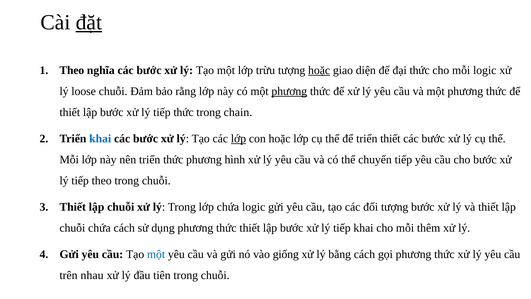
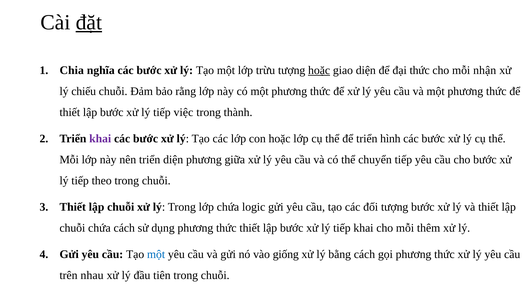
Theo: Theo -> Chia (72, 70)
mỗi logic: logic -> nhận (485, 70)
loose: loose -> chiếu (84, 91)
phương underline: present -> none (289, 91)
tiếp thức: thức -> việc (183, 112)
chain: chain -> thành (238, 112)
khai colour: blue -> purple (100, 139)
lớp underline: present -> none (238, 139)
triển thiết: thiết -> hình (390, 139)
triển thức: thức -> diện (173, 159)
hình: hình -> giữa (235, 159)
